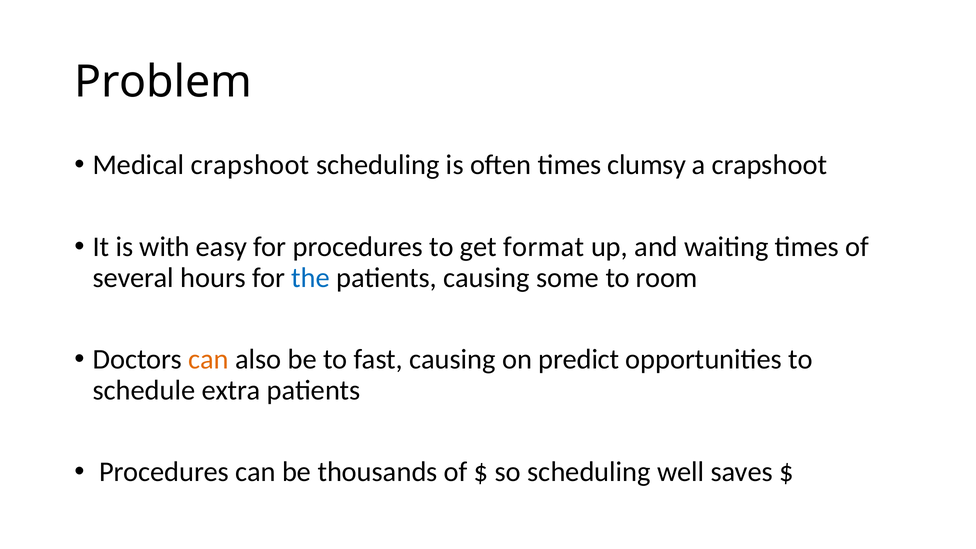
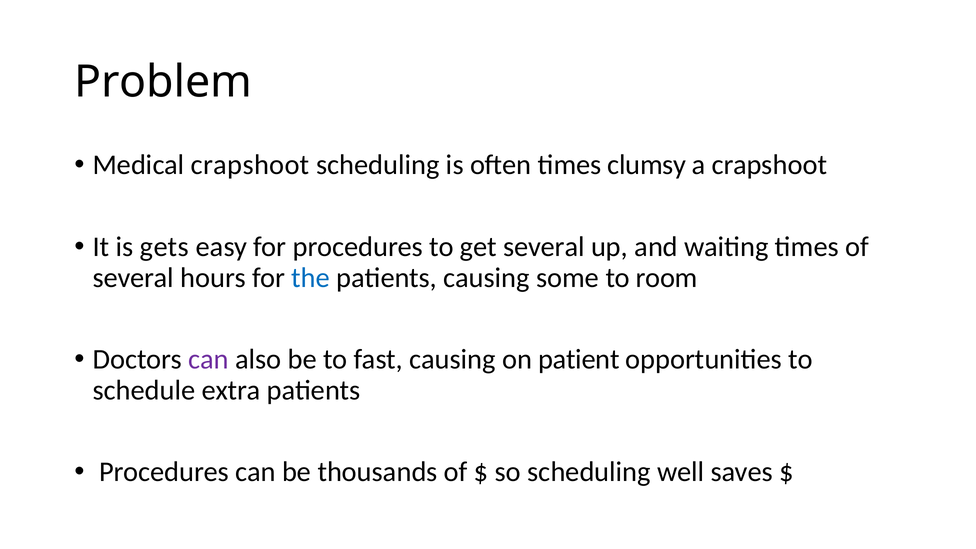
with: with -> gets (164, 247)
get format: format -> several (544, 247)
can colour: orange -> purple (209, 359)
predict: predict -> patient (579, 359)
